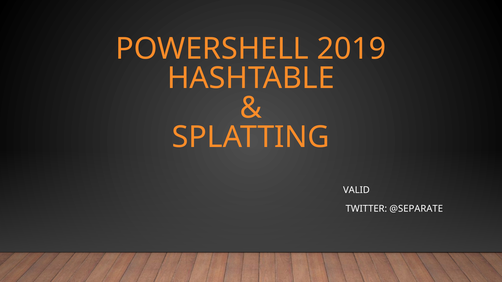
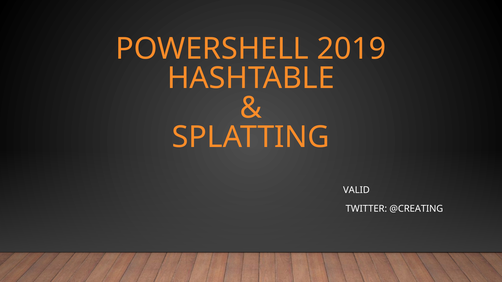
@SEPARATE: @SEPARATE -> @CREATING (416, 209)
